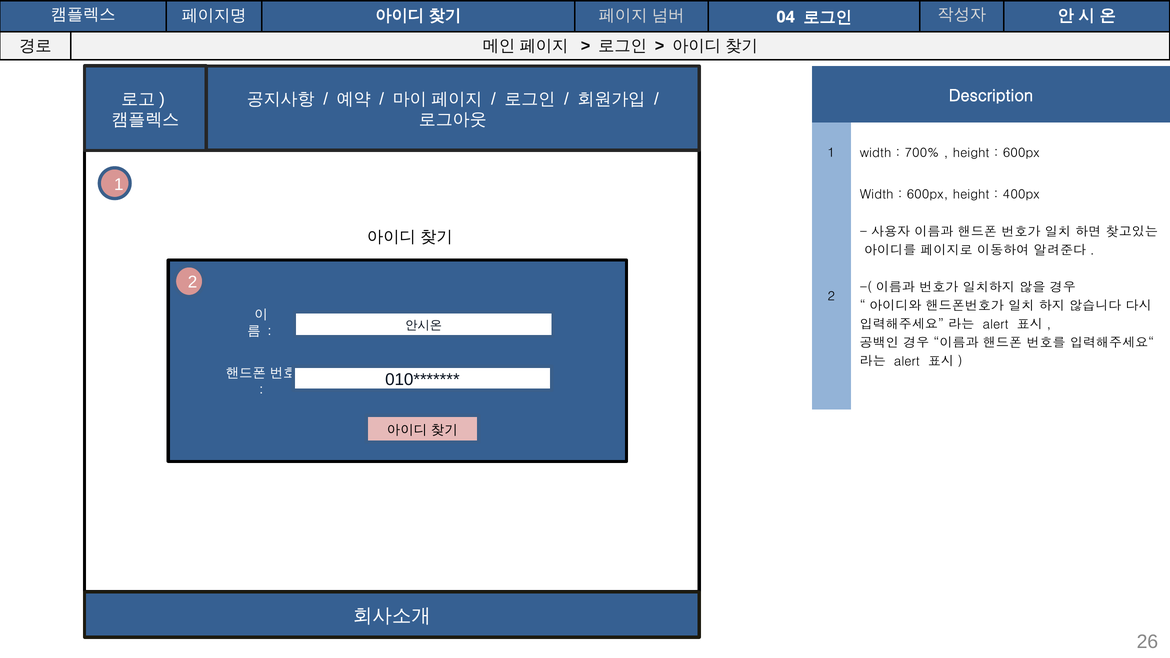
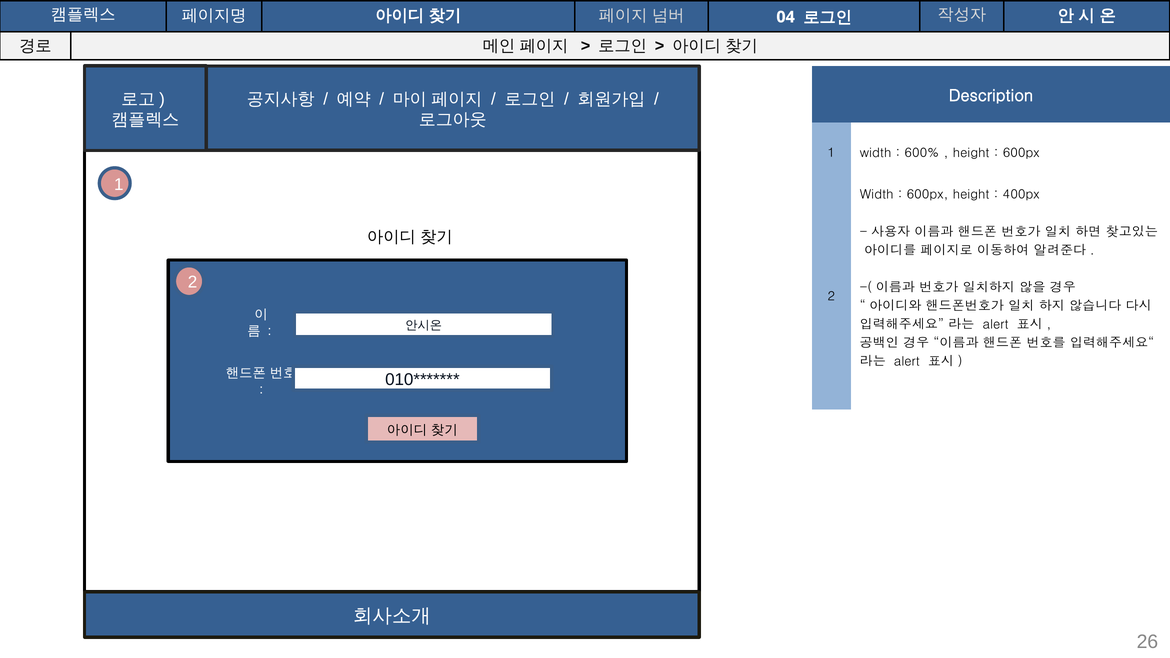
700%: 700% -> 600% (922, 153)
